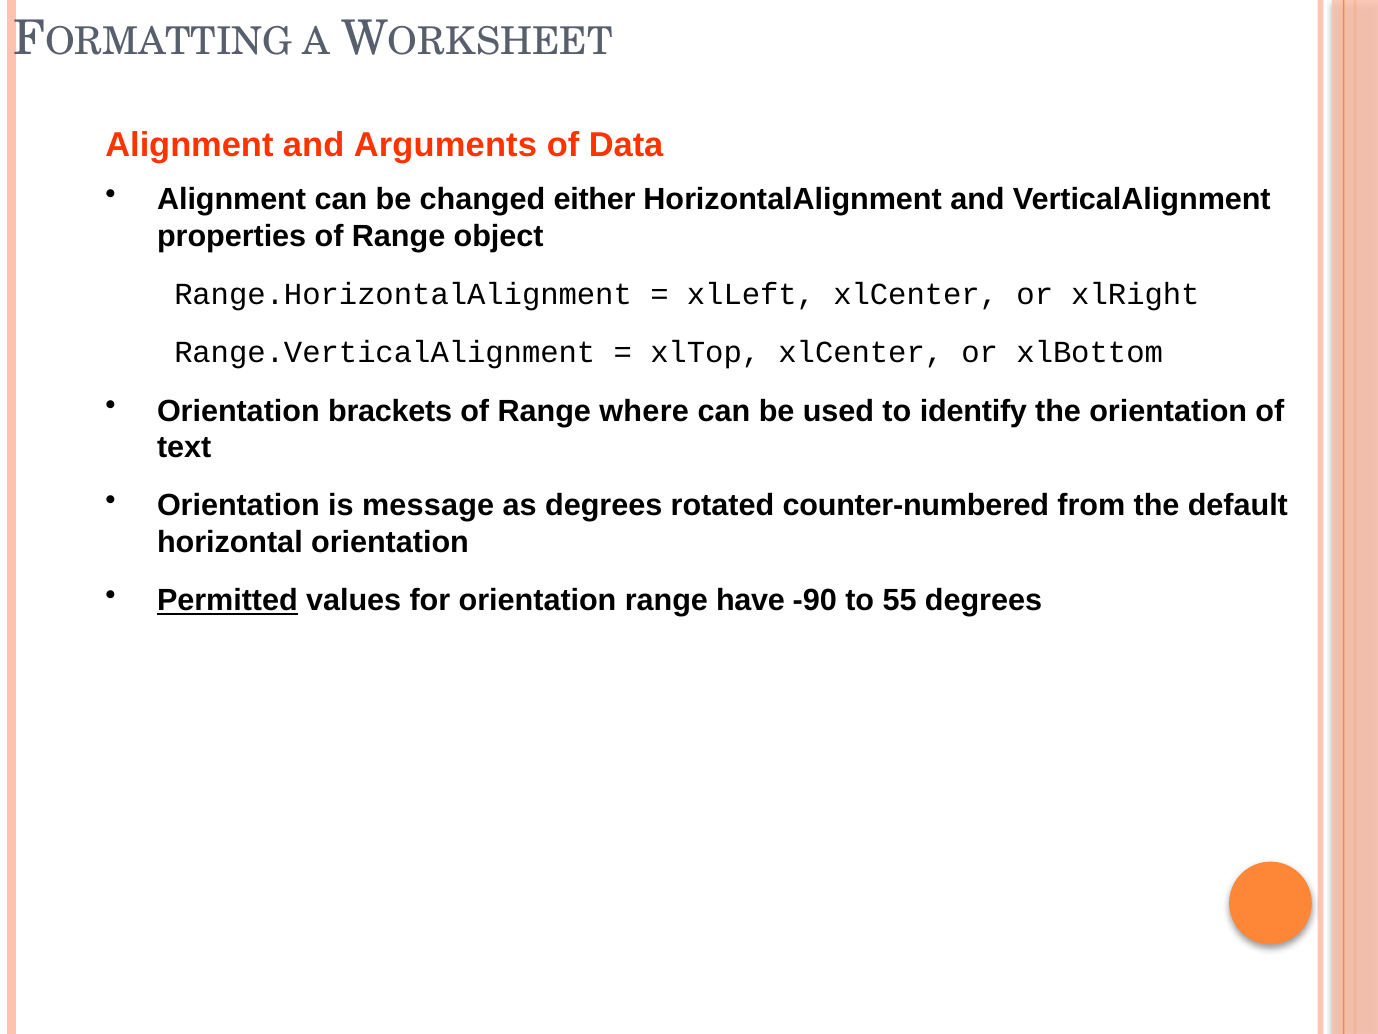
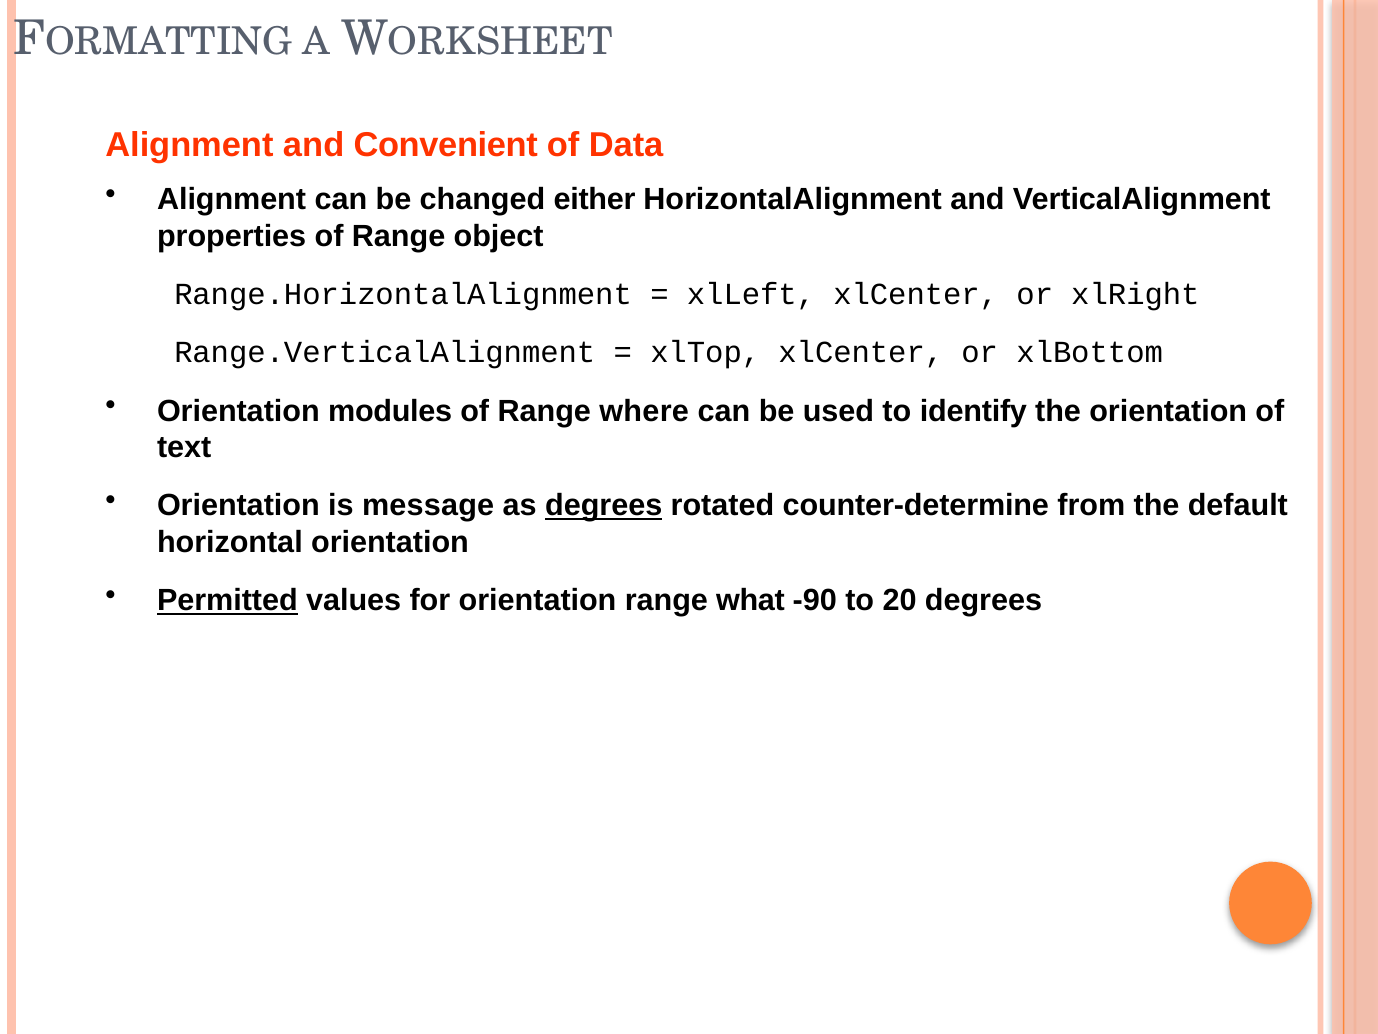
Arguments: Arguments -> Convenient (446, 145)
brackets: brackets -> modules (390, 411)
degrees underline: none -> present (604, 506)
counter-numbered: counter-numbered -> counter-determine (916, 506)
have: have -> what (750, 601)
55: 55 -> 20 (900, 601)
